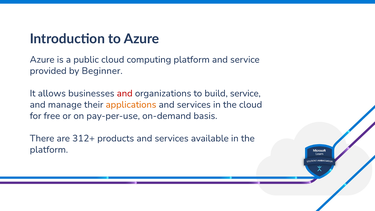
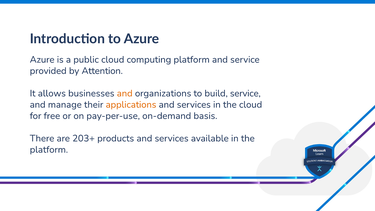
Beginner: Beginner -> Attention (102, 71)
and colour: red -> orange (125, 93)
312+: 312+ -> 203+ (84, 138)
